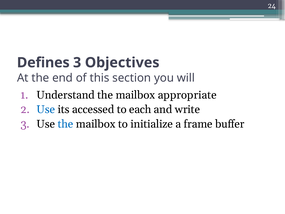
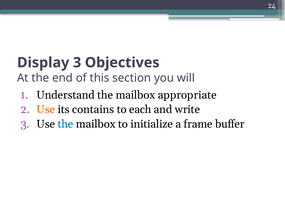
Defines: Defines -> Display (43, 63)
Use colour: blue -> orange (46, 109)
accessed: accessed -> contains (93, 109)
